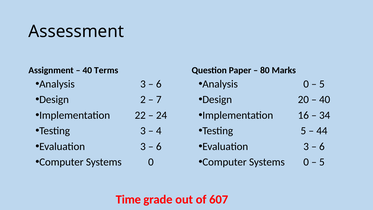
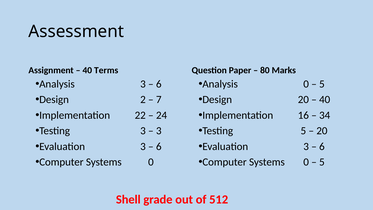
4: 4 -> 3 (159, 131)
44: 44 -> 20 (322, 131)
Time: Time -> Shell (128, 199)
607: 607 -> 512 (219, 199)
